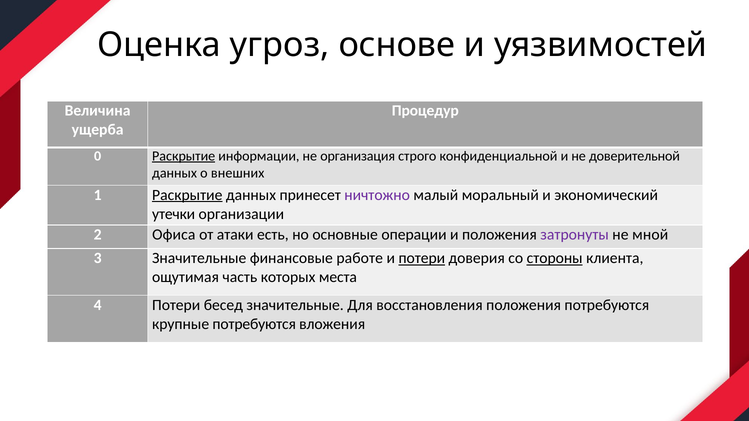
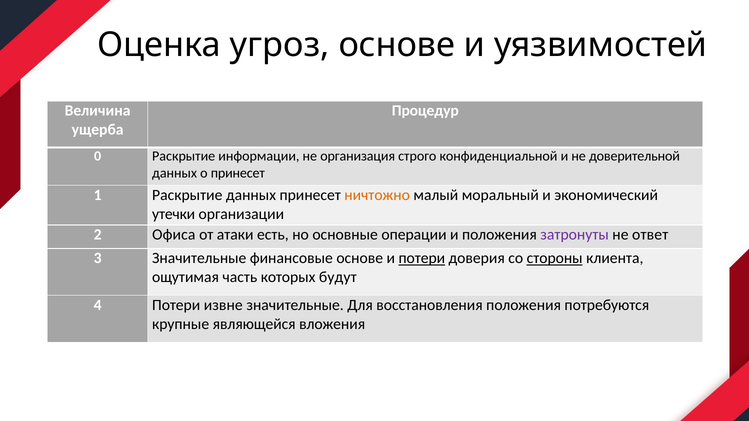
Раскрытие underline: present -> none (184, 156)
о внешних: внешних -> принесет (238, 173)
Раскрытие underline: present -> none (187, 195)
ничтожно colour: purple -> orange (377, 195)
мной: мной -> ответ (650, 235)
финансовые работе: работе -> основе (360, 258)
места: места -> будут (338, 277)
бесед: бесед -> извне (223, 305)
крупные потребуются: потребуются -> являющейся (254, 324)
